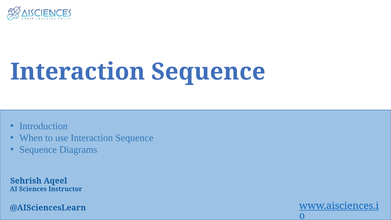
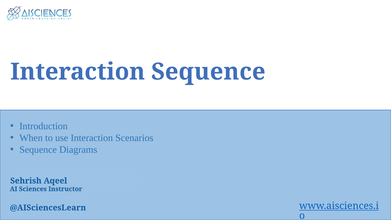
use Interaction Sequence: Sequence -> Scenarios (134, 138)
